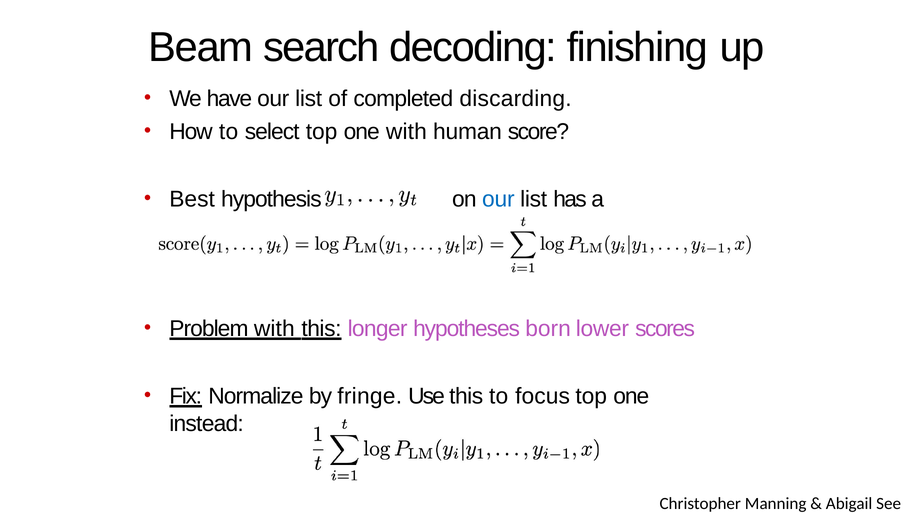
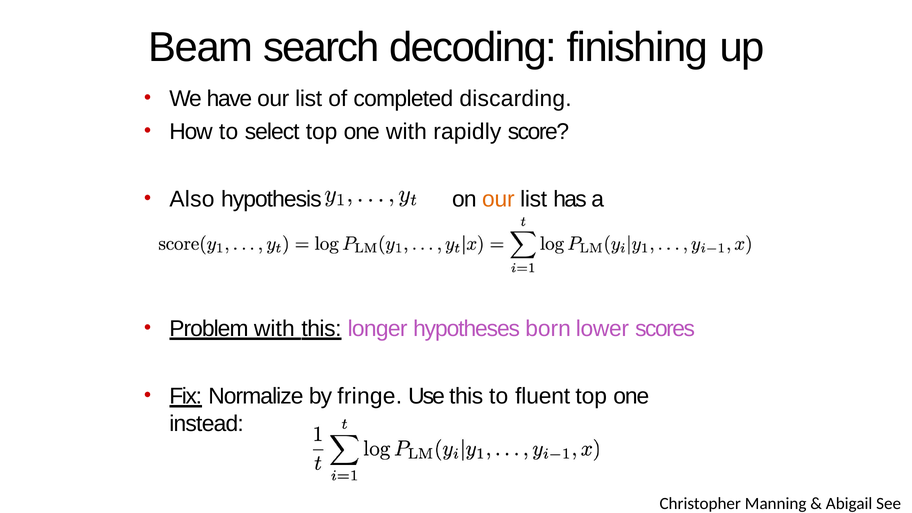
human: human -> rapidly (467, 132)
Best: Best -> Also (192, 199)
our colour: blue -> orange (498, 199)
focus: focus -> fluent (543, 396)
